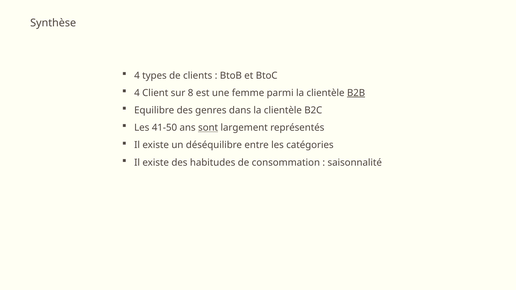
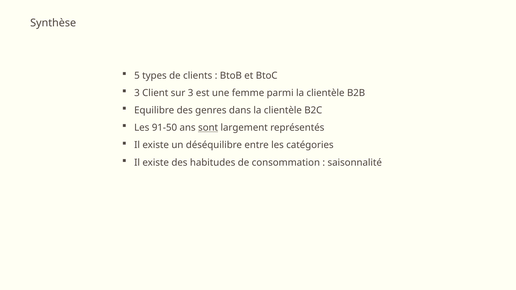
4: 4 -> 5 (137, 76)
4: 4 -> 3 (137, 93)
sur 8: 8 -> 3 (191, 93)
B2B underline: present -> none (356, 93)
41-50: 41-50 -> 91-50 (164, 128)
